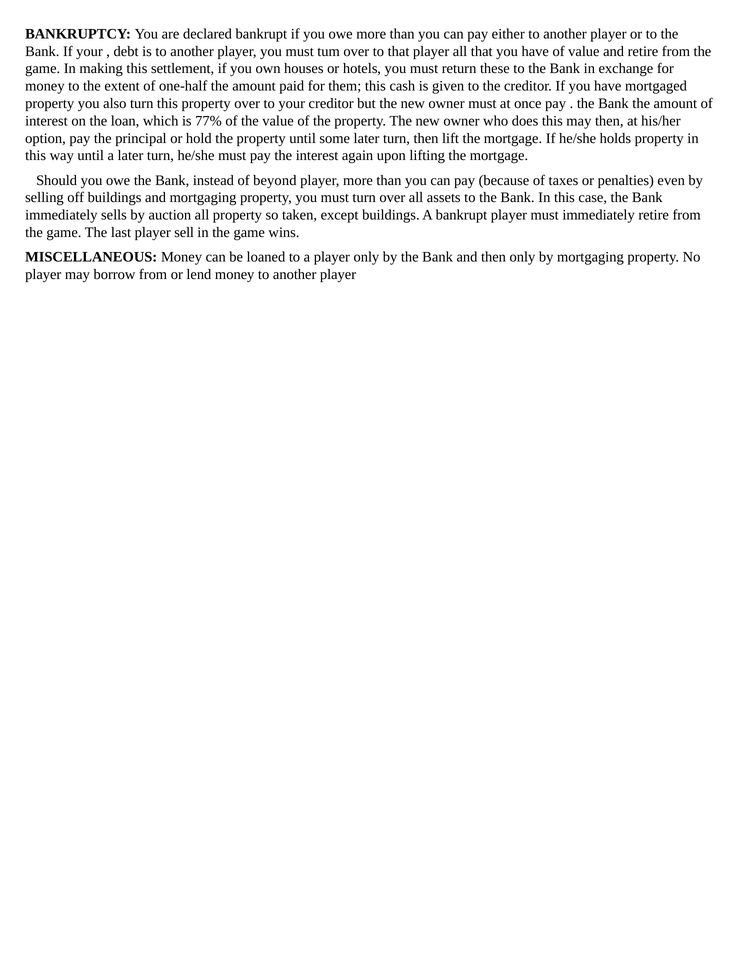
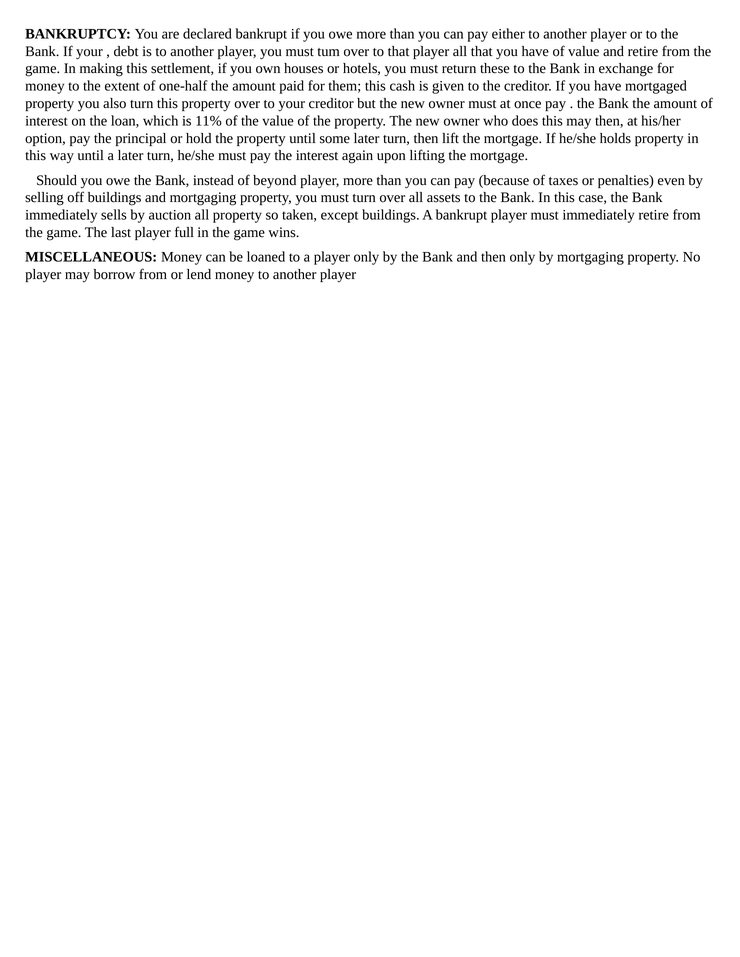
77%: 77% -> 11% (208, 121)
sell: sell -> full (184, 233)
